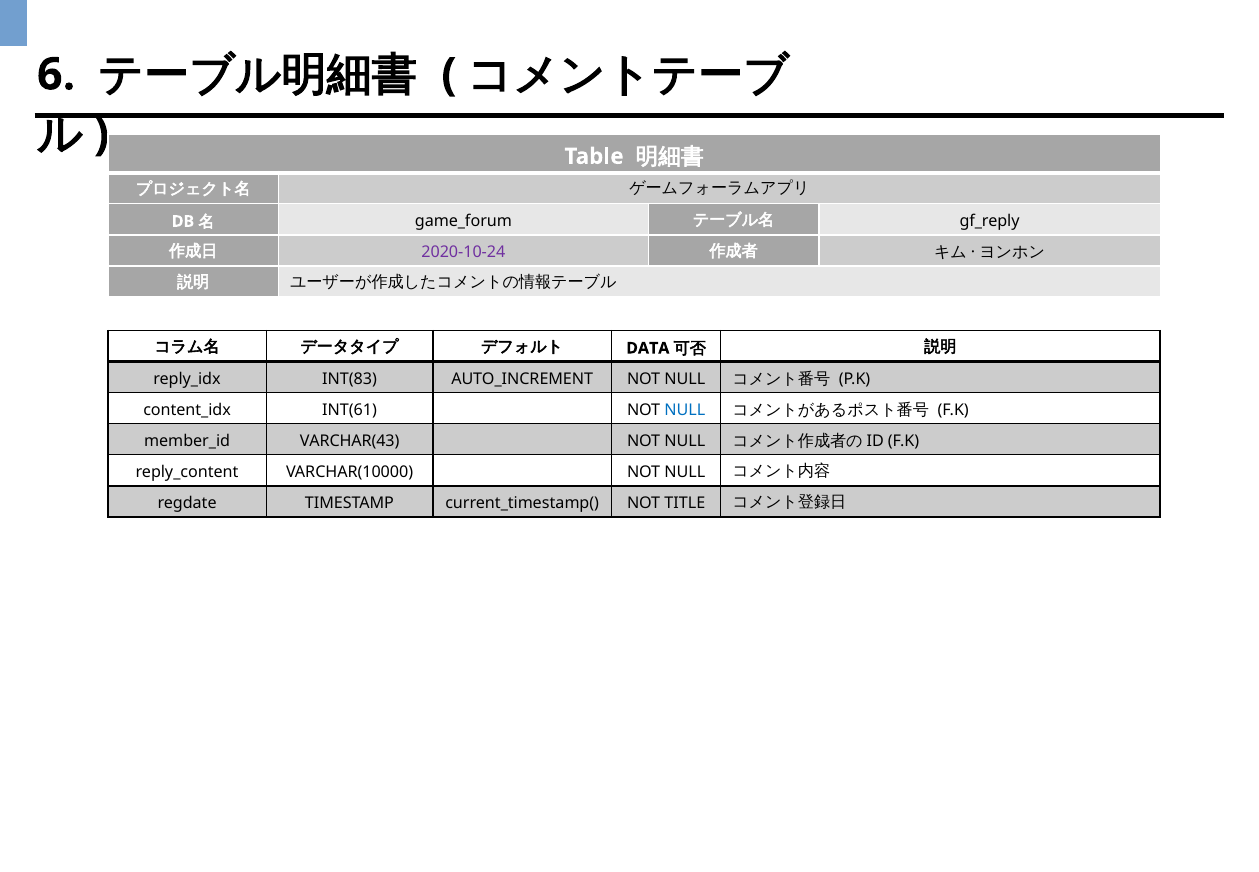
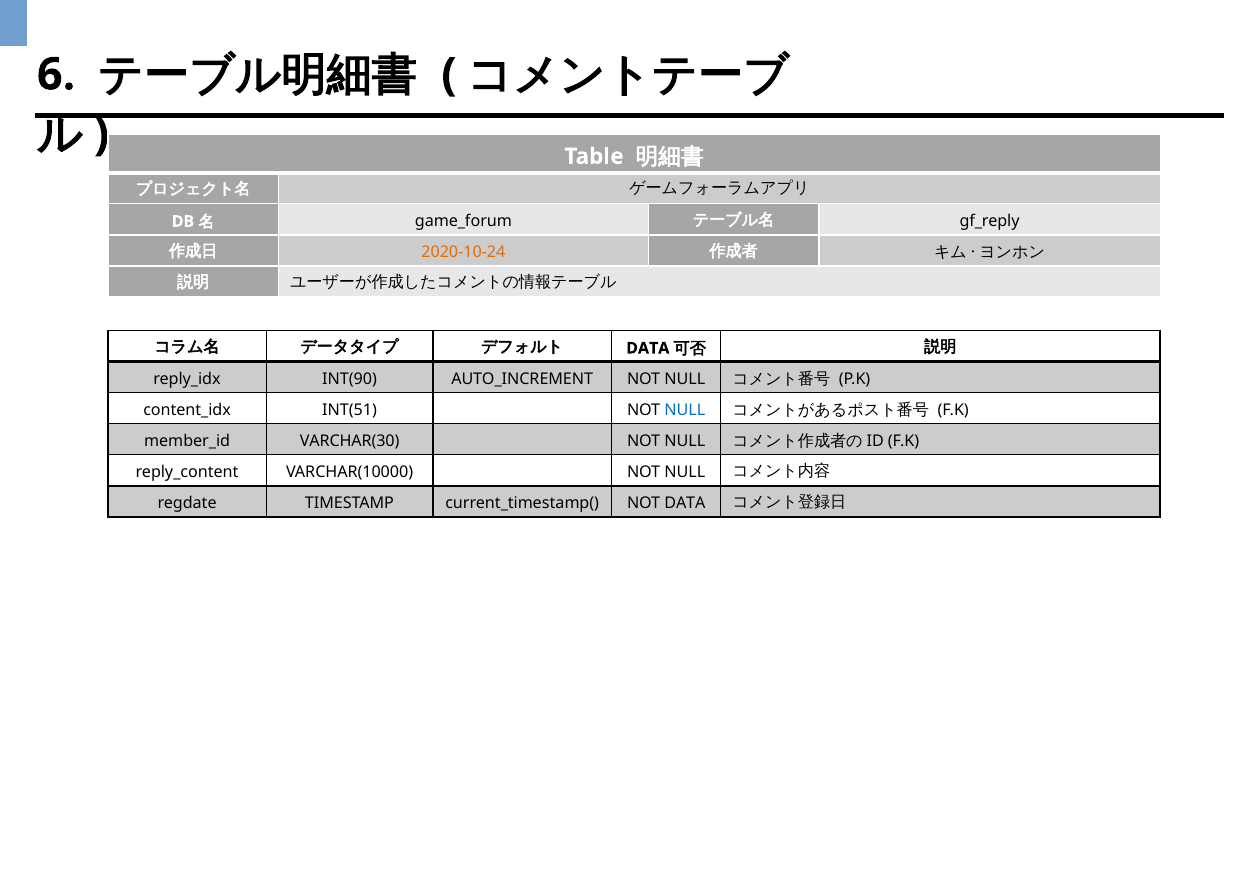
2020-10-24 colour: purple -> orange (463, 252)
INT(83: INT(83 -> INT(90 (350, 379)
INT(61: INT(61 -> INT(51 (350, 410)
VARCHAR(43: VARCHAR(43 -> VARCHAR(30 (350, 441)
NOT TITLE: TITLE -> DATA (685, 503)
